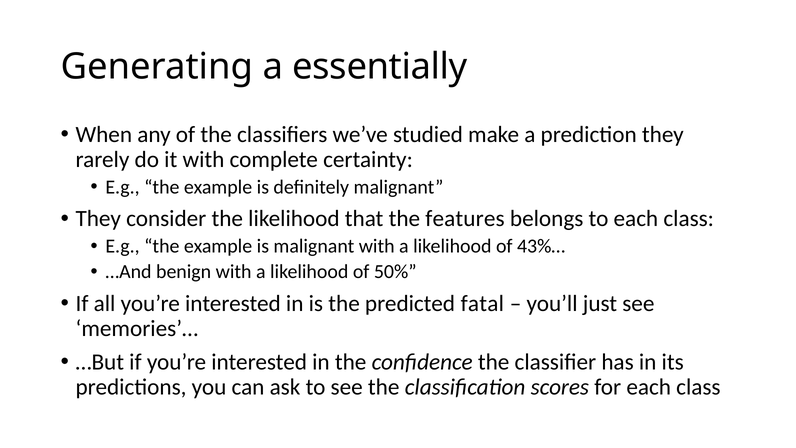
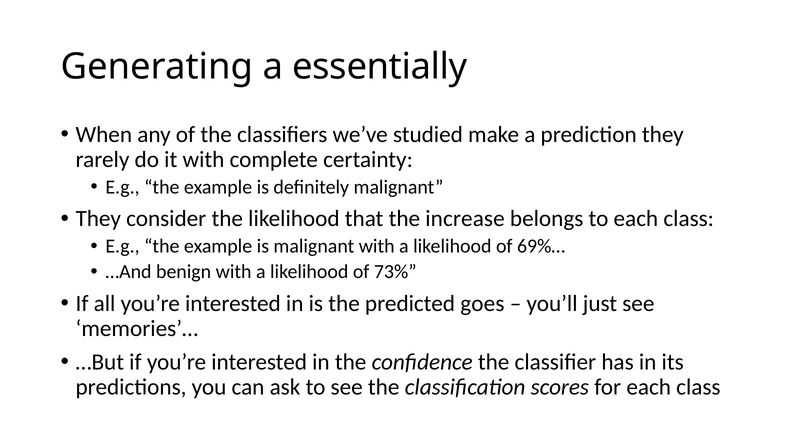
features: features -> increase (465, 219)
43%…: 43%… -> 69%… (541, 246)
50%: 50% -> 73% (395, 272)
fatal: fatal -> goes (482, 303)
